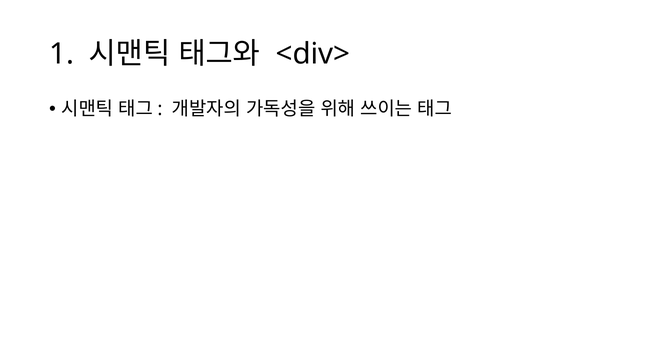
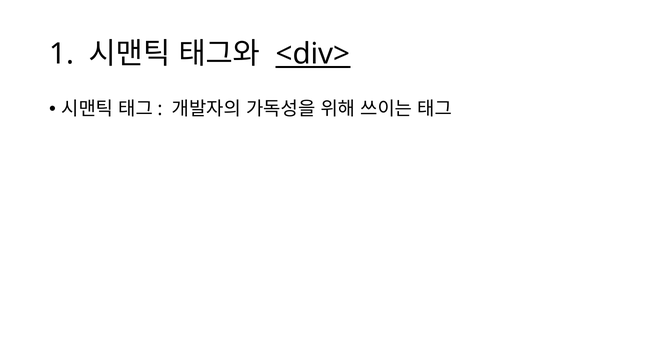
<div> underline: none -> present (313, 54)
